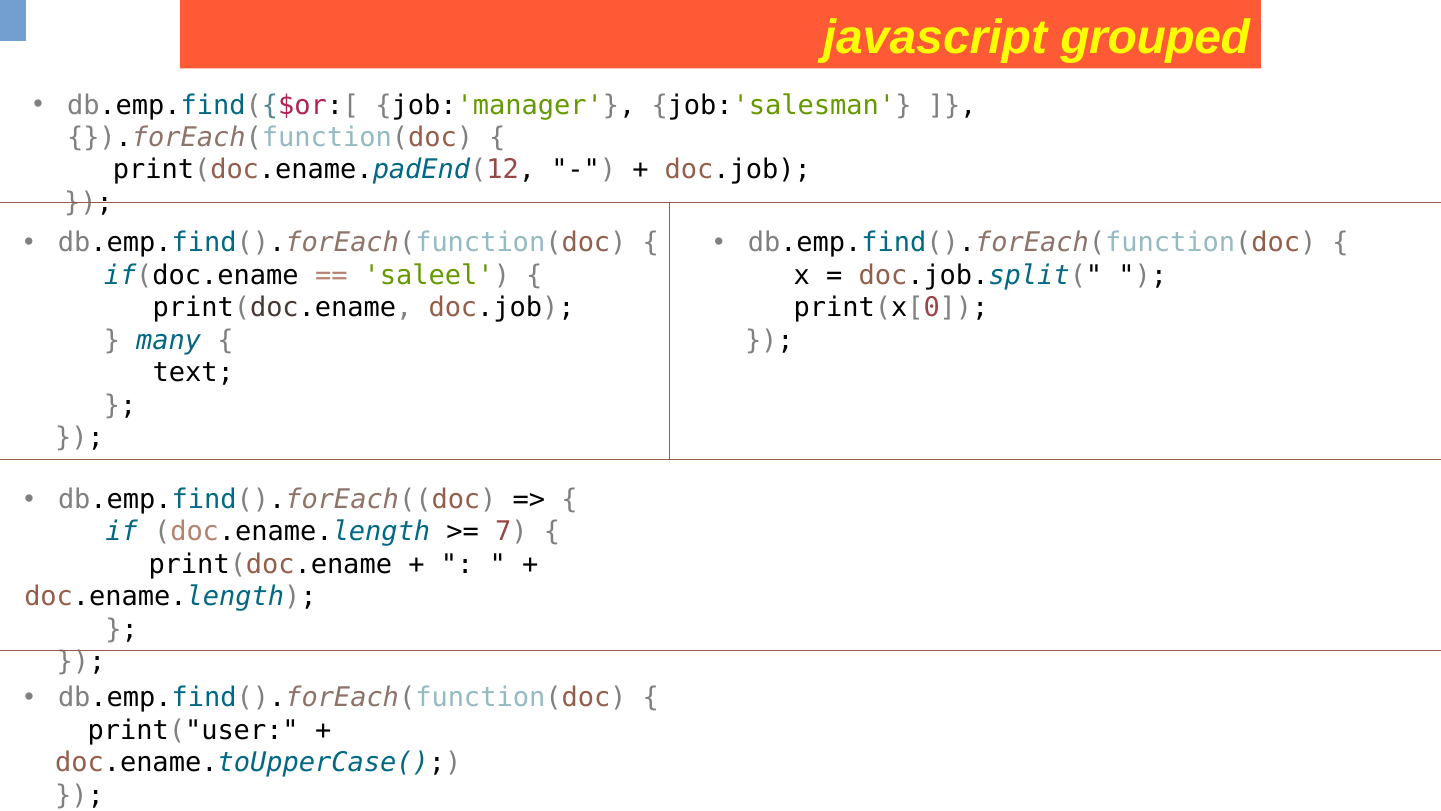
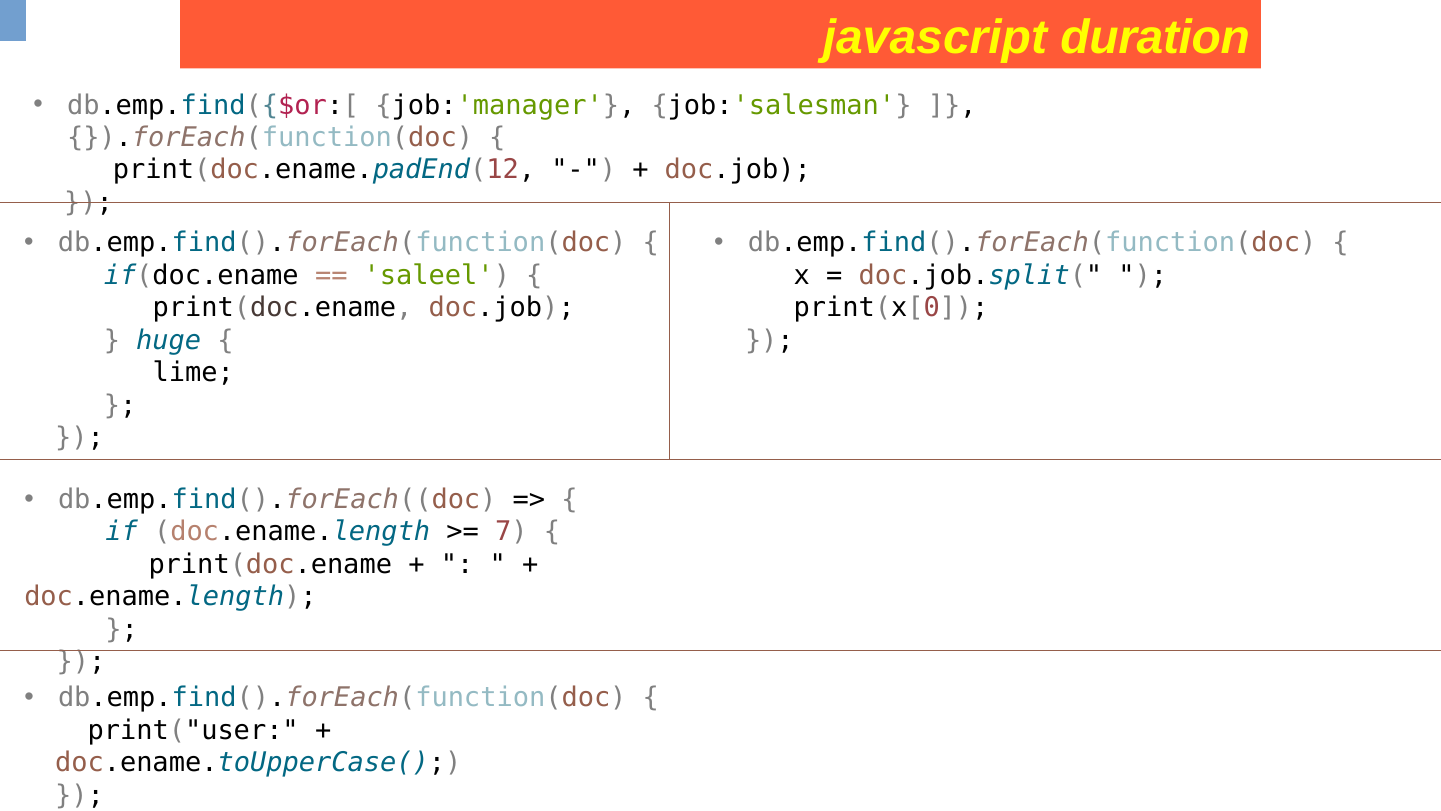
grouped: grouped -> duration (1155, 38)
many: many -> huge (169, 340)
text: text -> lime (193, 373)
